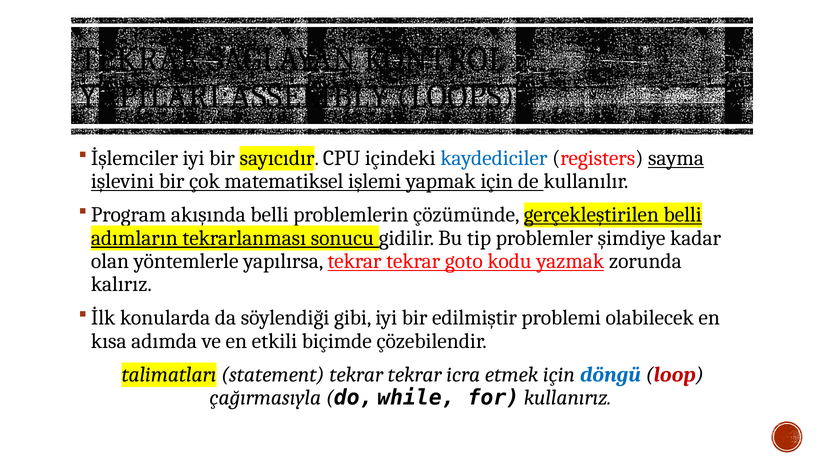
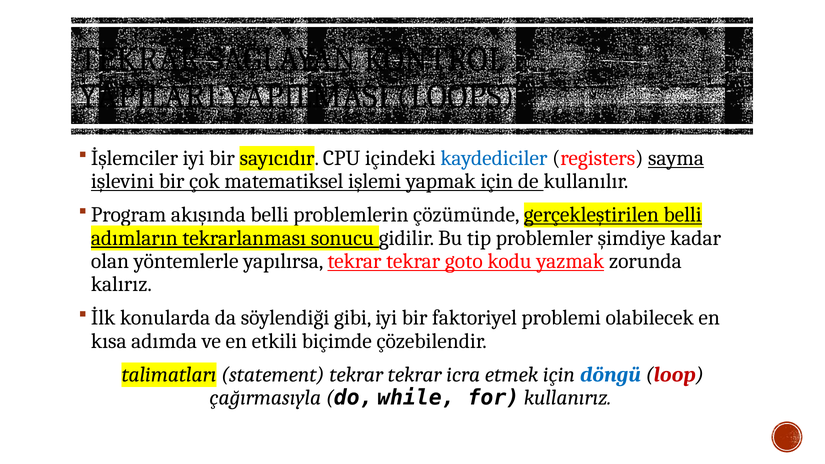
YAPILARI:ASSEMBLY: YAPILARI:ASSEMBLY -> YAPILARI:YAPILMASI (234, 97)
edilmiştir: edilmiştir -> faktoriyel (475, 318)
